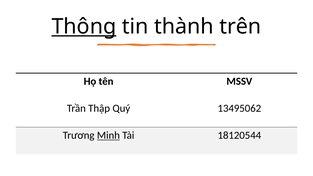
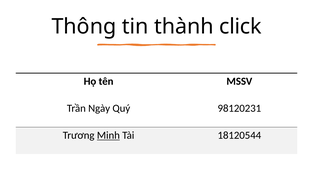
Thông underline: present -> none (84, 27)
trên: trên -> click (240, 27)
Thập: Thập -> Ngày (99, 108)
13495062: 13495062 -> 98120231 (239, 108)
